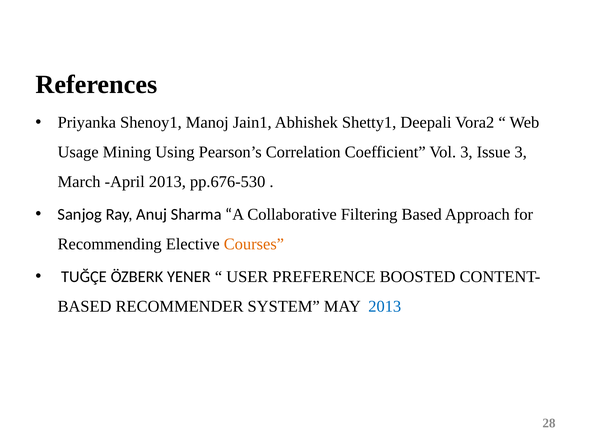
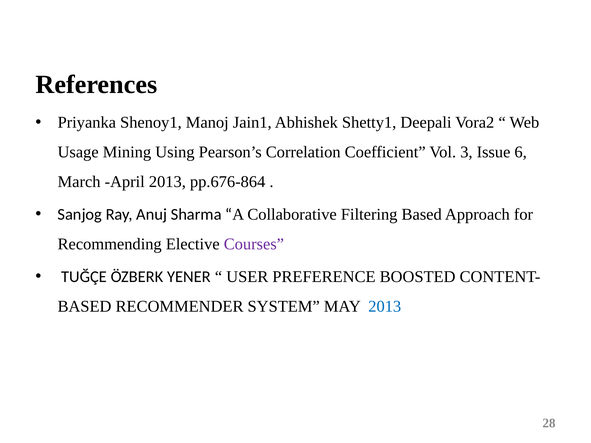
Issue 3: 3 -> 6 (521, 152)
pp.676-530: pp.676-530 -> pp.676-864 (228, 182)
Courses colour: orange -> purple (254, 244)
